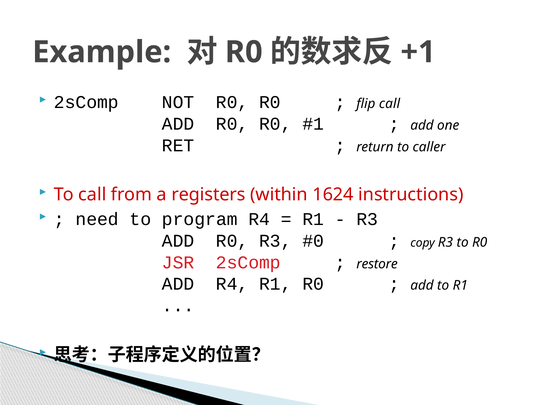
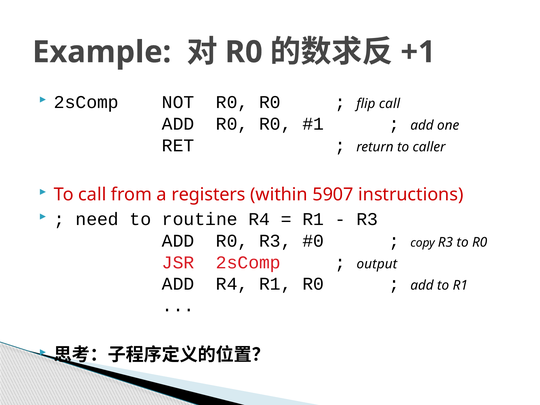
1624: 1624 -> 5907 (333, 195)
program: program -> routine (200, 219)
restore: restore -> output (377, 264)
